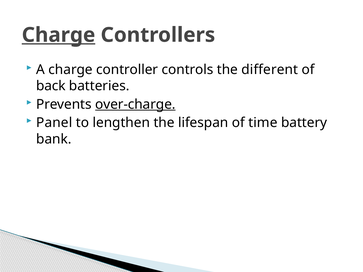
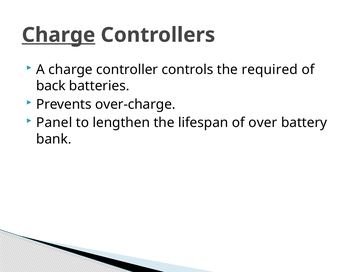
different: different -> required (270, 70)
over-charge underline: present -> none (135, 104)
time: time -> over (263, 123)
